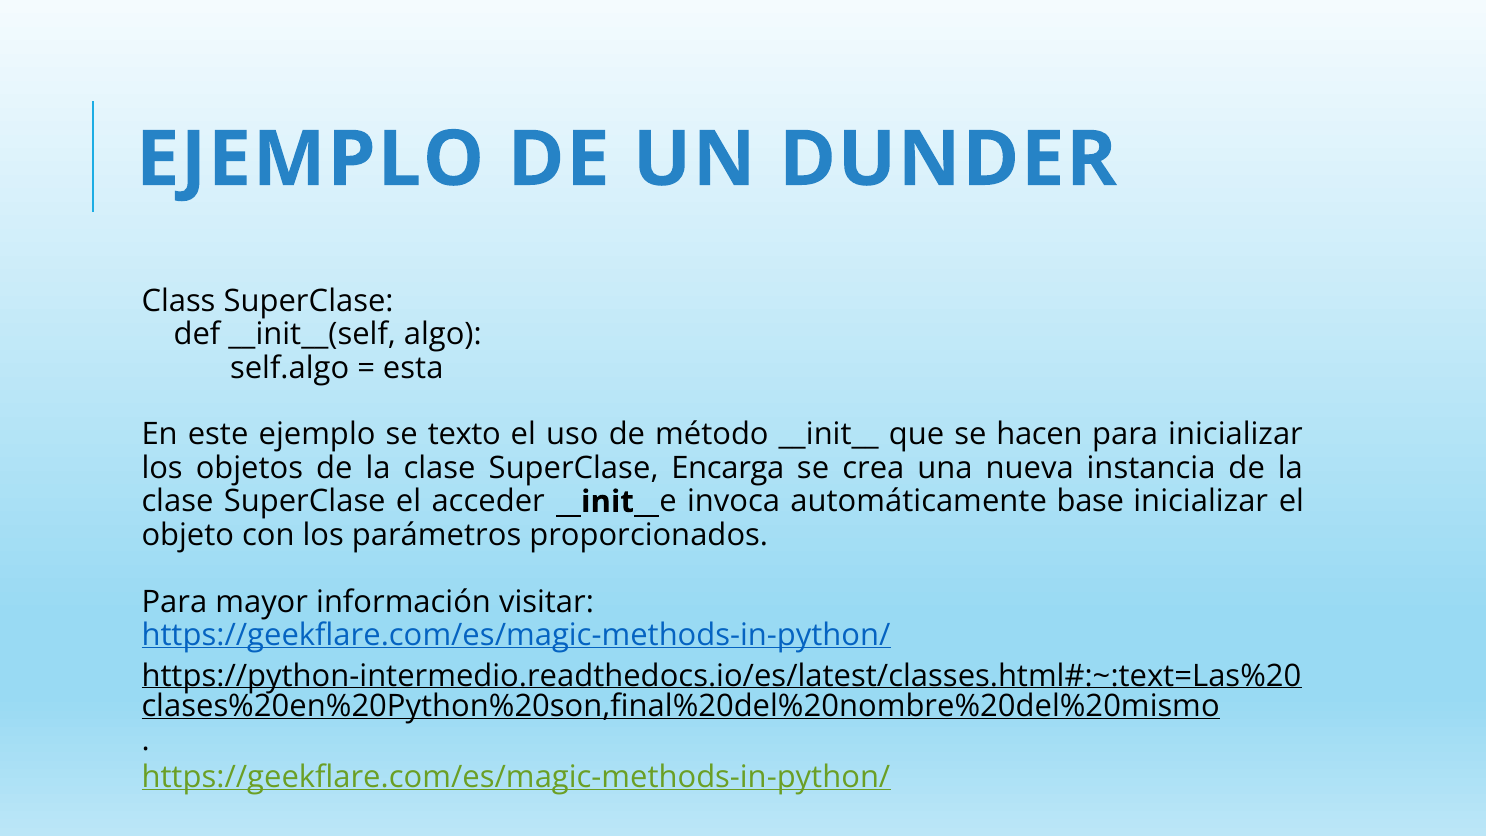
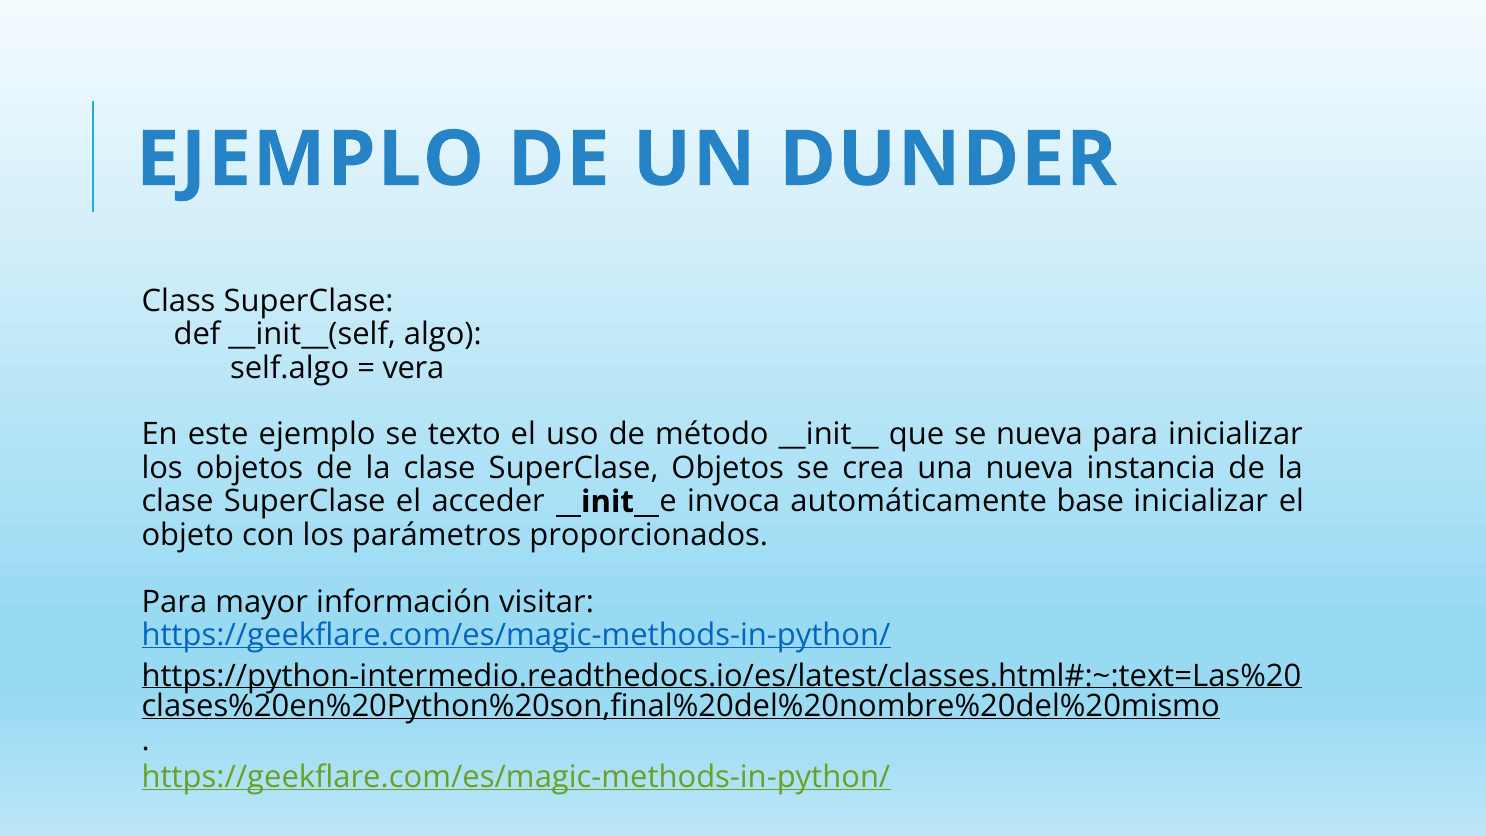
esta: esta -> vera (413, 368)
se hacen: hacen -> nueva (1039, 435)
SuperClase Encarga: Encarga -> Objetos (728, 468)
